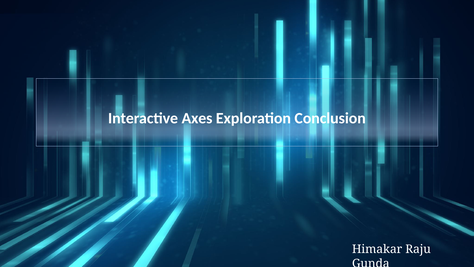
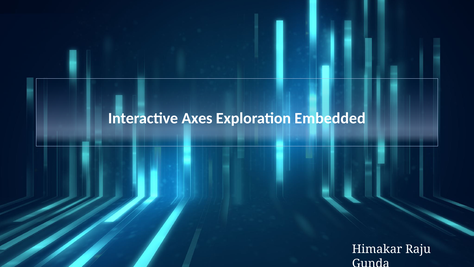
Conclusion: Conclusion -> Embedded (330, 118)
